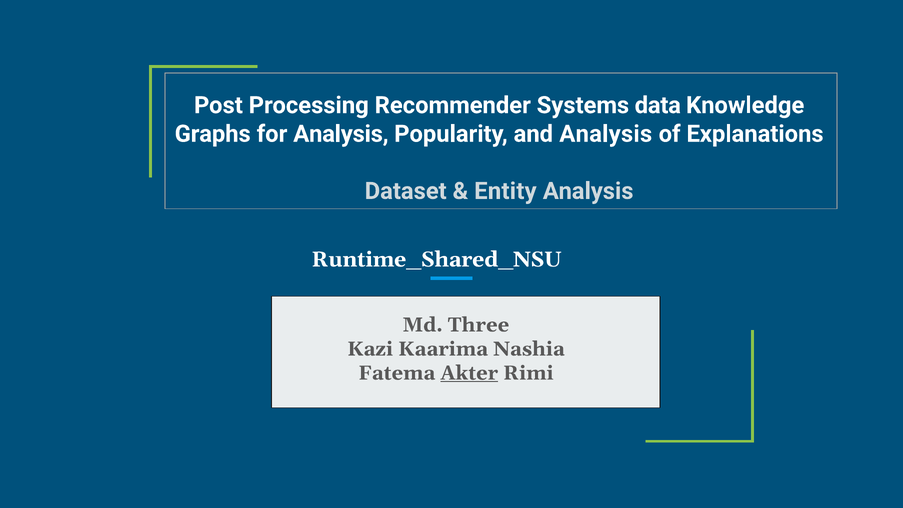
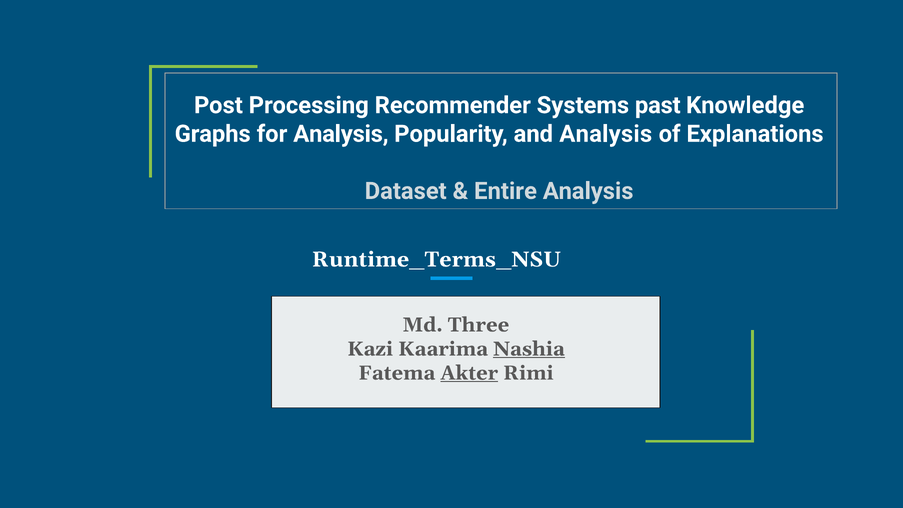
data: data -> past (658, 105)
Entity: Entity -> Entire (506, 191)
Runtime_Shared_NSU: Runtime_Shared_NSU -> Runtime_Terms_NSU (437, 259)
Nashia underline: none -> present (529, 349)
